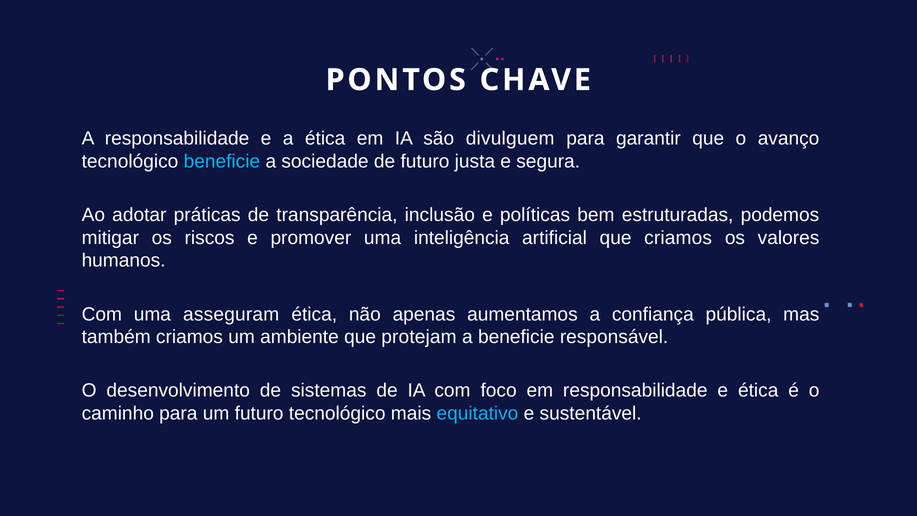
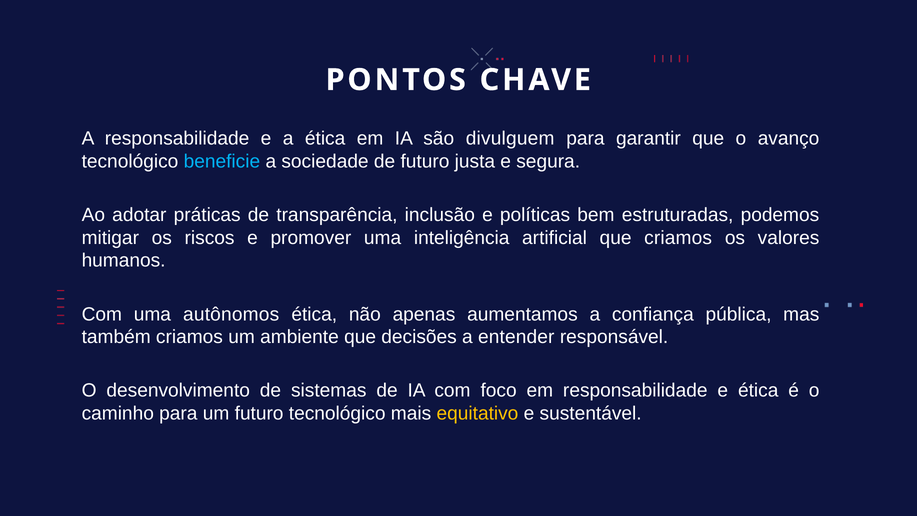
asseguram: asseguram -> autônomos (231, 314)
protejam: protejam -> decisões (419, 337)
a beneficie: beneficie -> entender (516, 337)
equitativo colour: light blue -> yellow (477, 413)
